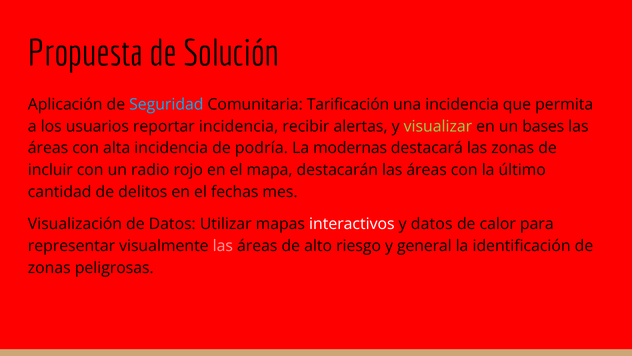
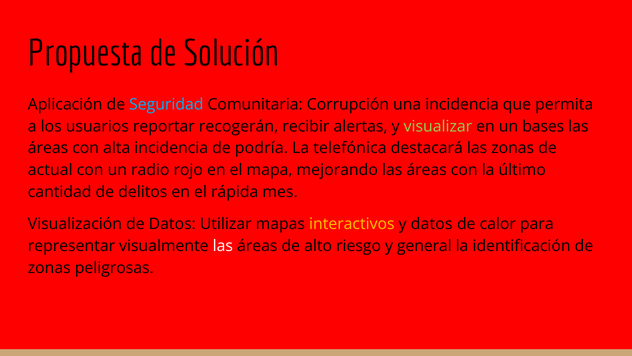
Tarificación: Tarificación -> Corrupción (348, 104)
reportar incidencia: incidencia -> recogerán (239, 126)
modernas: modernas -> telefónica (350, 148)
incluir: incluir -> actual (50, 170)
destacarán: destacarán -> mejorando (337, 170)
fechas: fechas -> rápida (235, 192)
interactivos colour: white -> yellow (352, 224)
las colour: pink -> white (223, 246)
